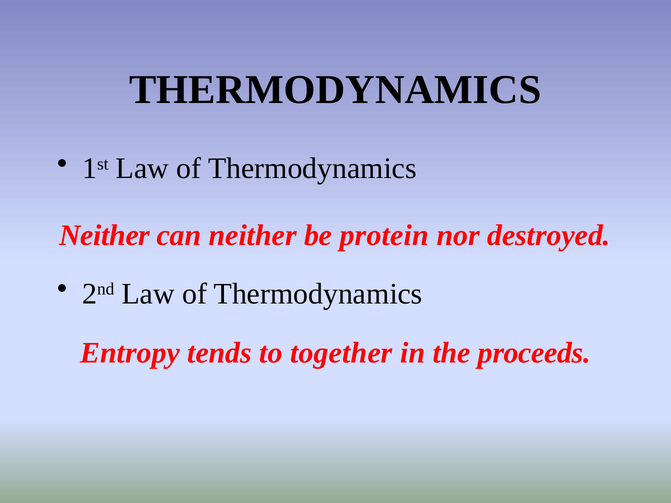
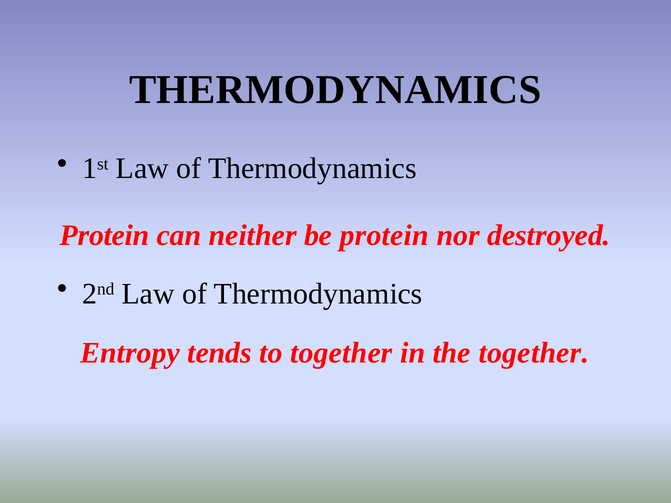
Neither: Neither -> Protein (105, 236)
the proceeds: proceeds -> together (534, 353)
